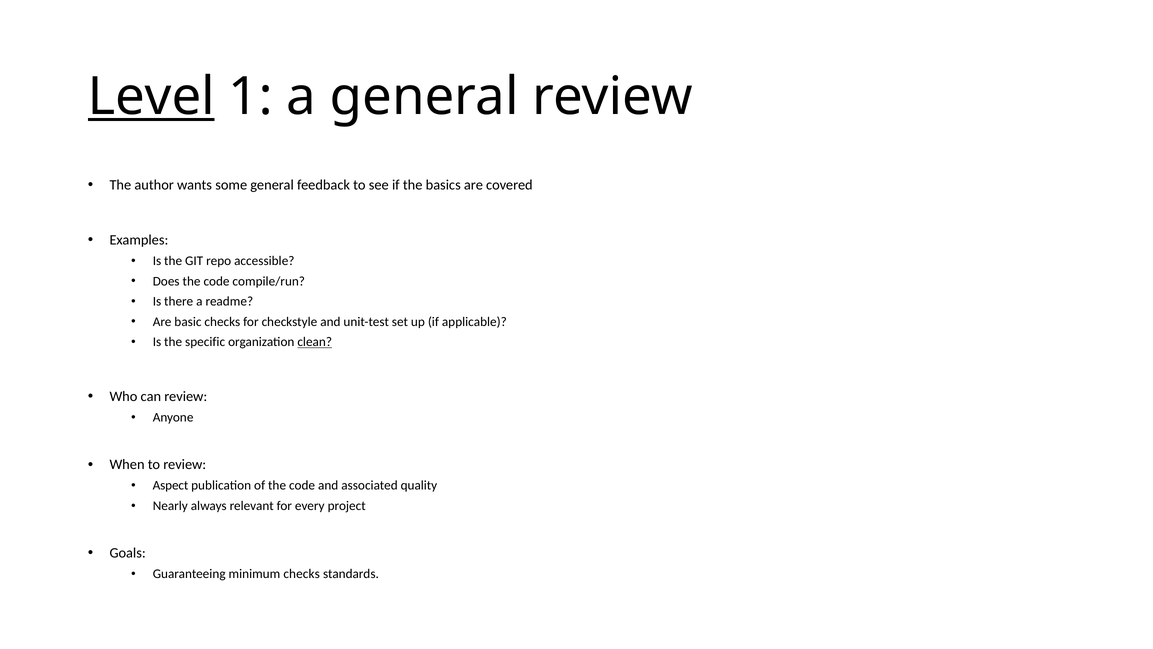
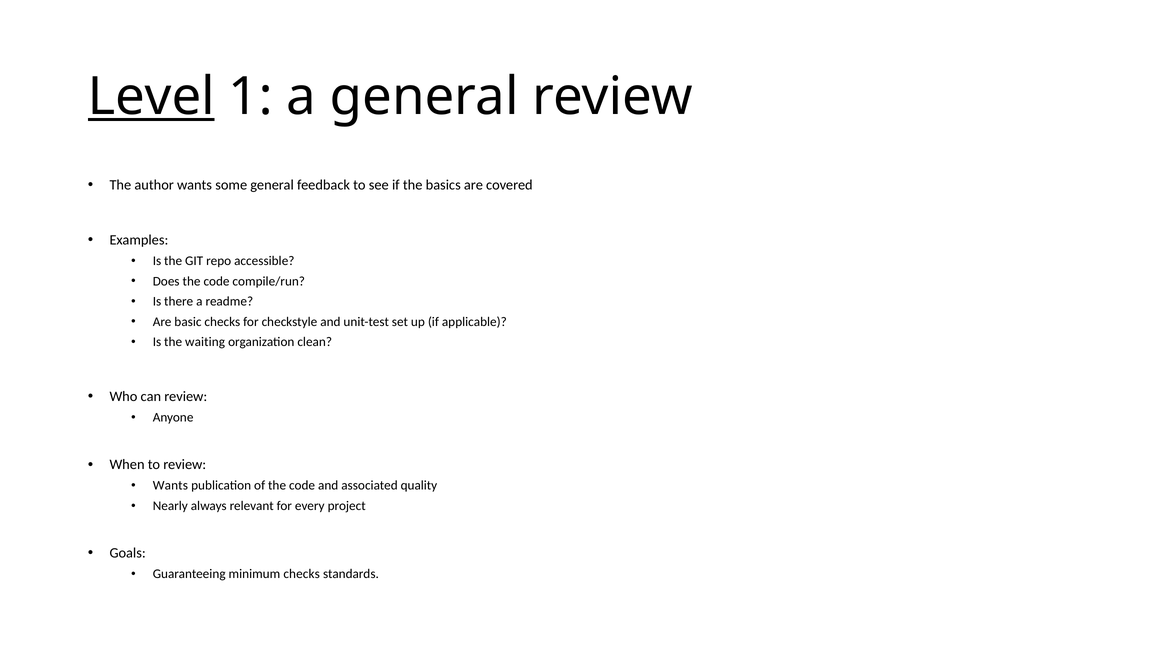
specific: specific -> waiting (205, 342)
clean underline: present -> none (315, 342)
Aspect: Aspect -> Wants (170, 485)
